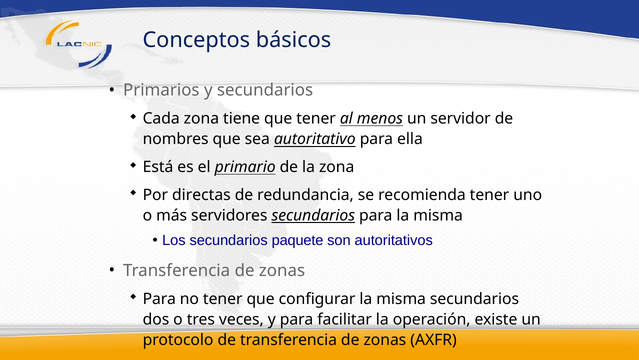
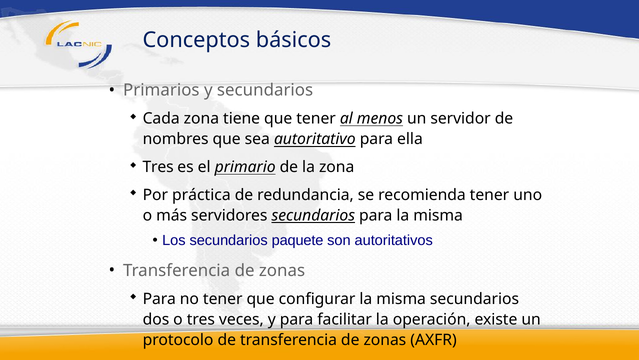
Está: Está -> Tres (158, 167)
directas: directas -> práctica (201, 195)
